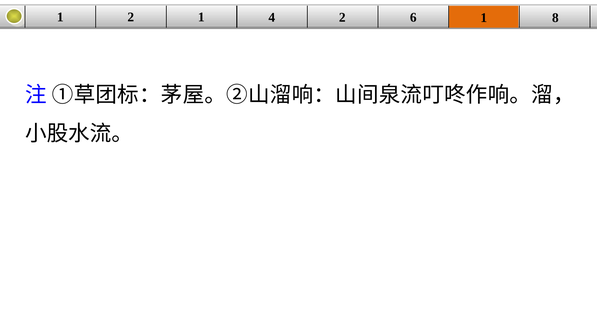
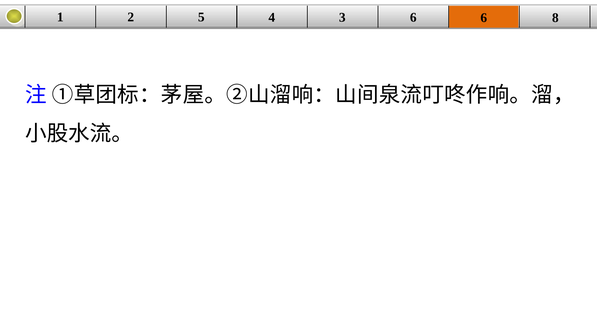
2 1: 1 -> 5 (201, 17)
4 2: 2 -> 3 (342, 17)
6 1: 1 -> 6 (484, 18)
